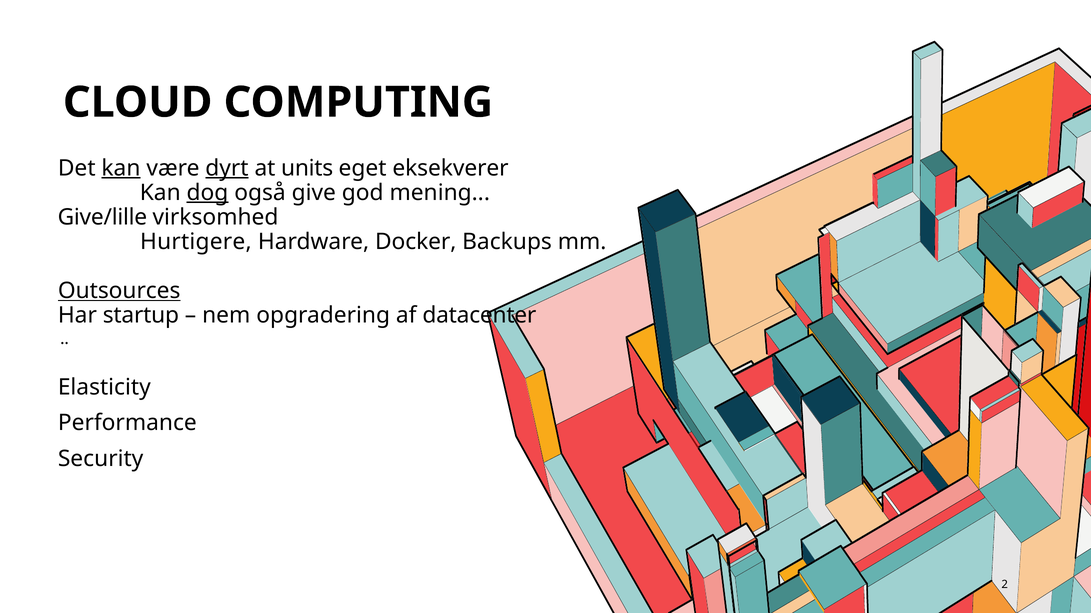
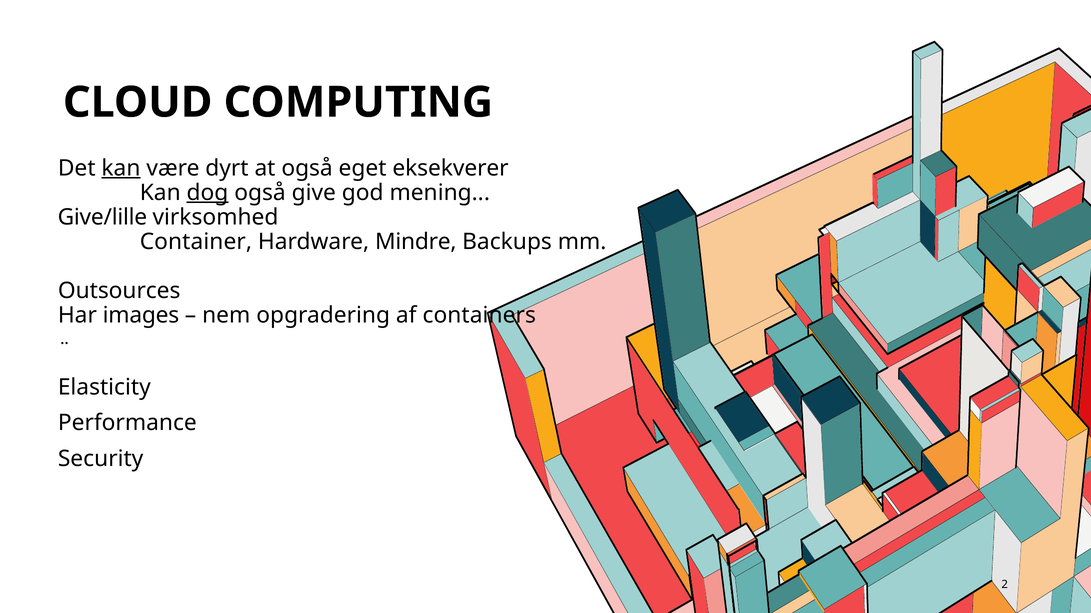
dyrt underline: present -> none (227, 168)
at units: units -> også (307, 168)
Hurtigere: Hurtigere -> Container (196, 242)
Docker: Docker -> Mindre (416, 242)
Outsources underline: present -> none (119, 291)
startup: startup -> images (141, 316)
datacenter: datacenter -> containers (479, 316)
